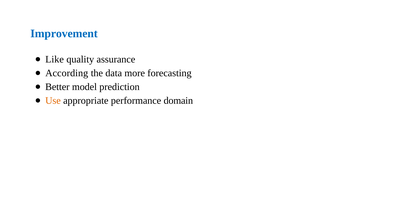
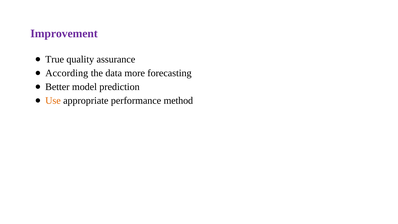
Improvement colour: blue -> purple (64, 33)
Like: Like -> True (55, 59)
domain: domain -> method (178, 100)
